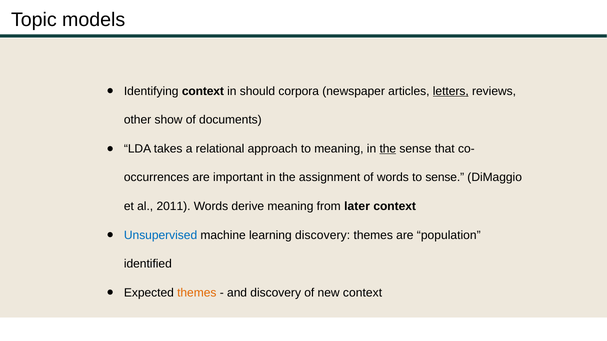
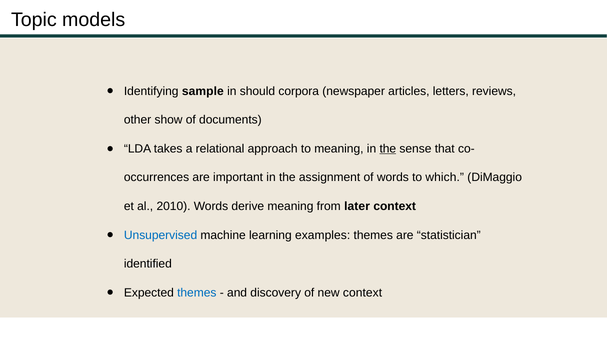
Identifying context: context -> sample (203, 91)
letters underline: present -> none (451, 91)
to sense: sense -> which (445, 178)
2011: 2011 -> 2010 (173, 207)
learning discovery: discovery -> examples (323, 235)
population: population -> statistician (449, 235)
themes colour: orange -> blue (197, 293)
